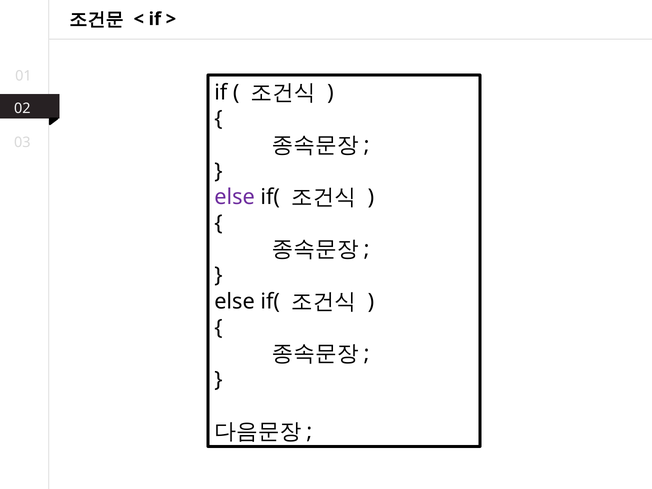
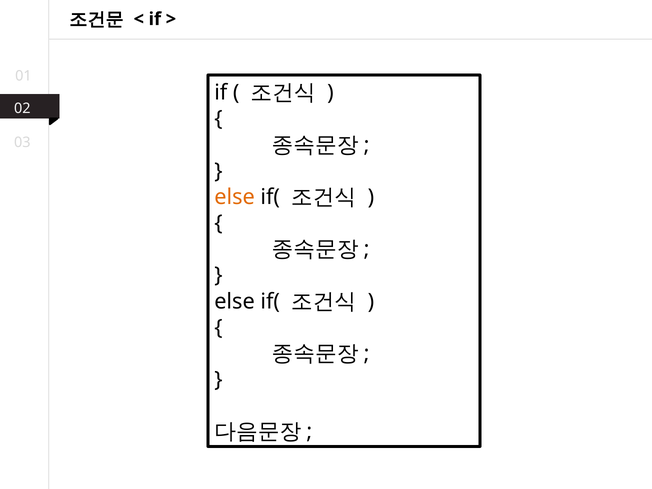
else colour: purple -> orange (235, 197)
